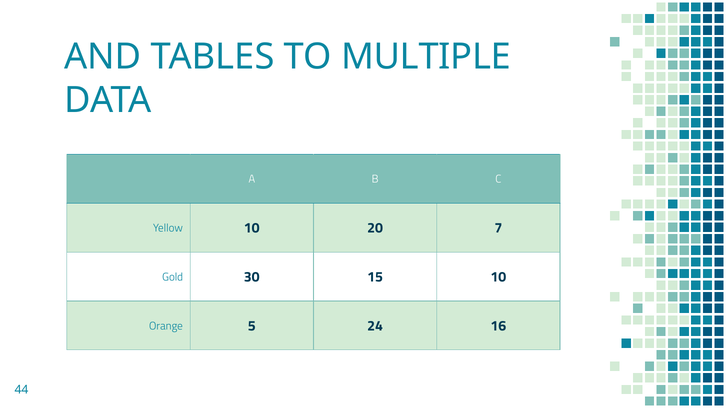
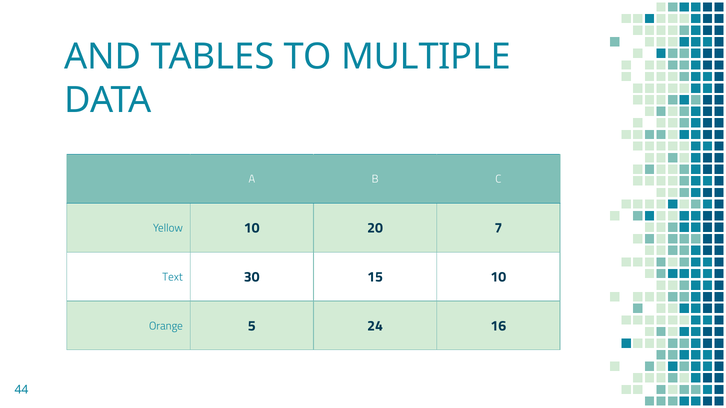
Gold: Gold -> Text (173, 277)
